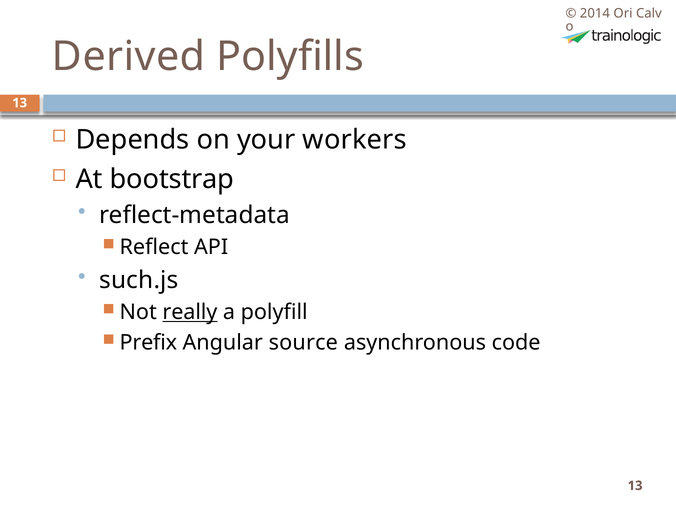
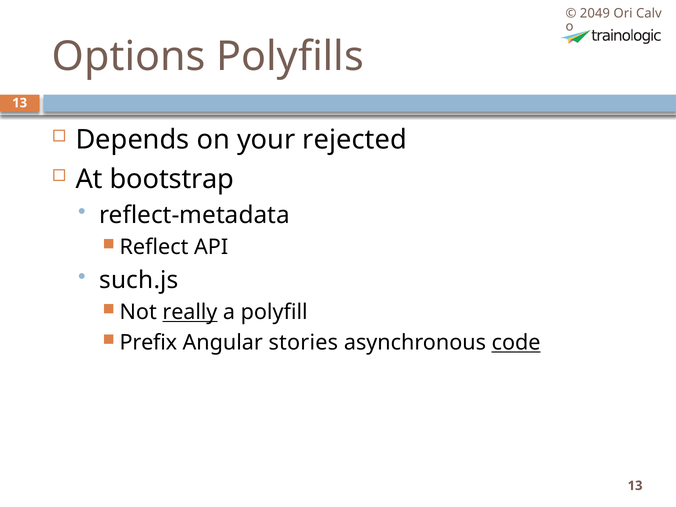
2014: 2014 -> 2049 (595, 13)
Derived: Derived -> Options (129, 56)
workers: workers -> rejected (355, 140)
source: source -> stories (303, 343)
code underline: none -> present (516, 343)
